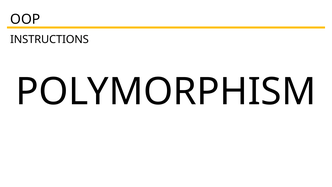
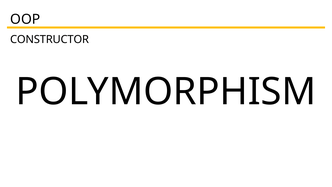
INSTRUCTIONS: INSTRUCTIONS -> CONSTRUCTOR (50, 40)
